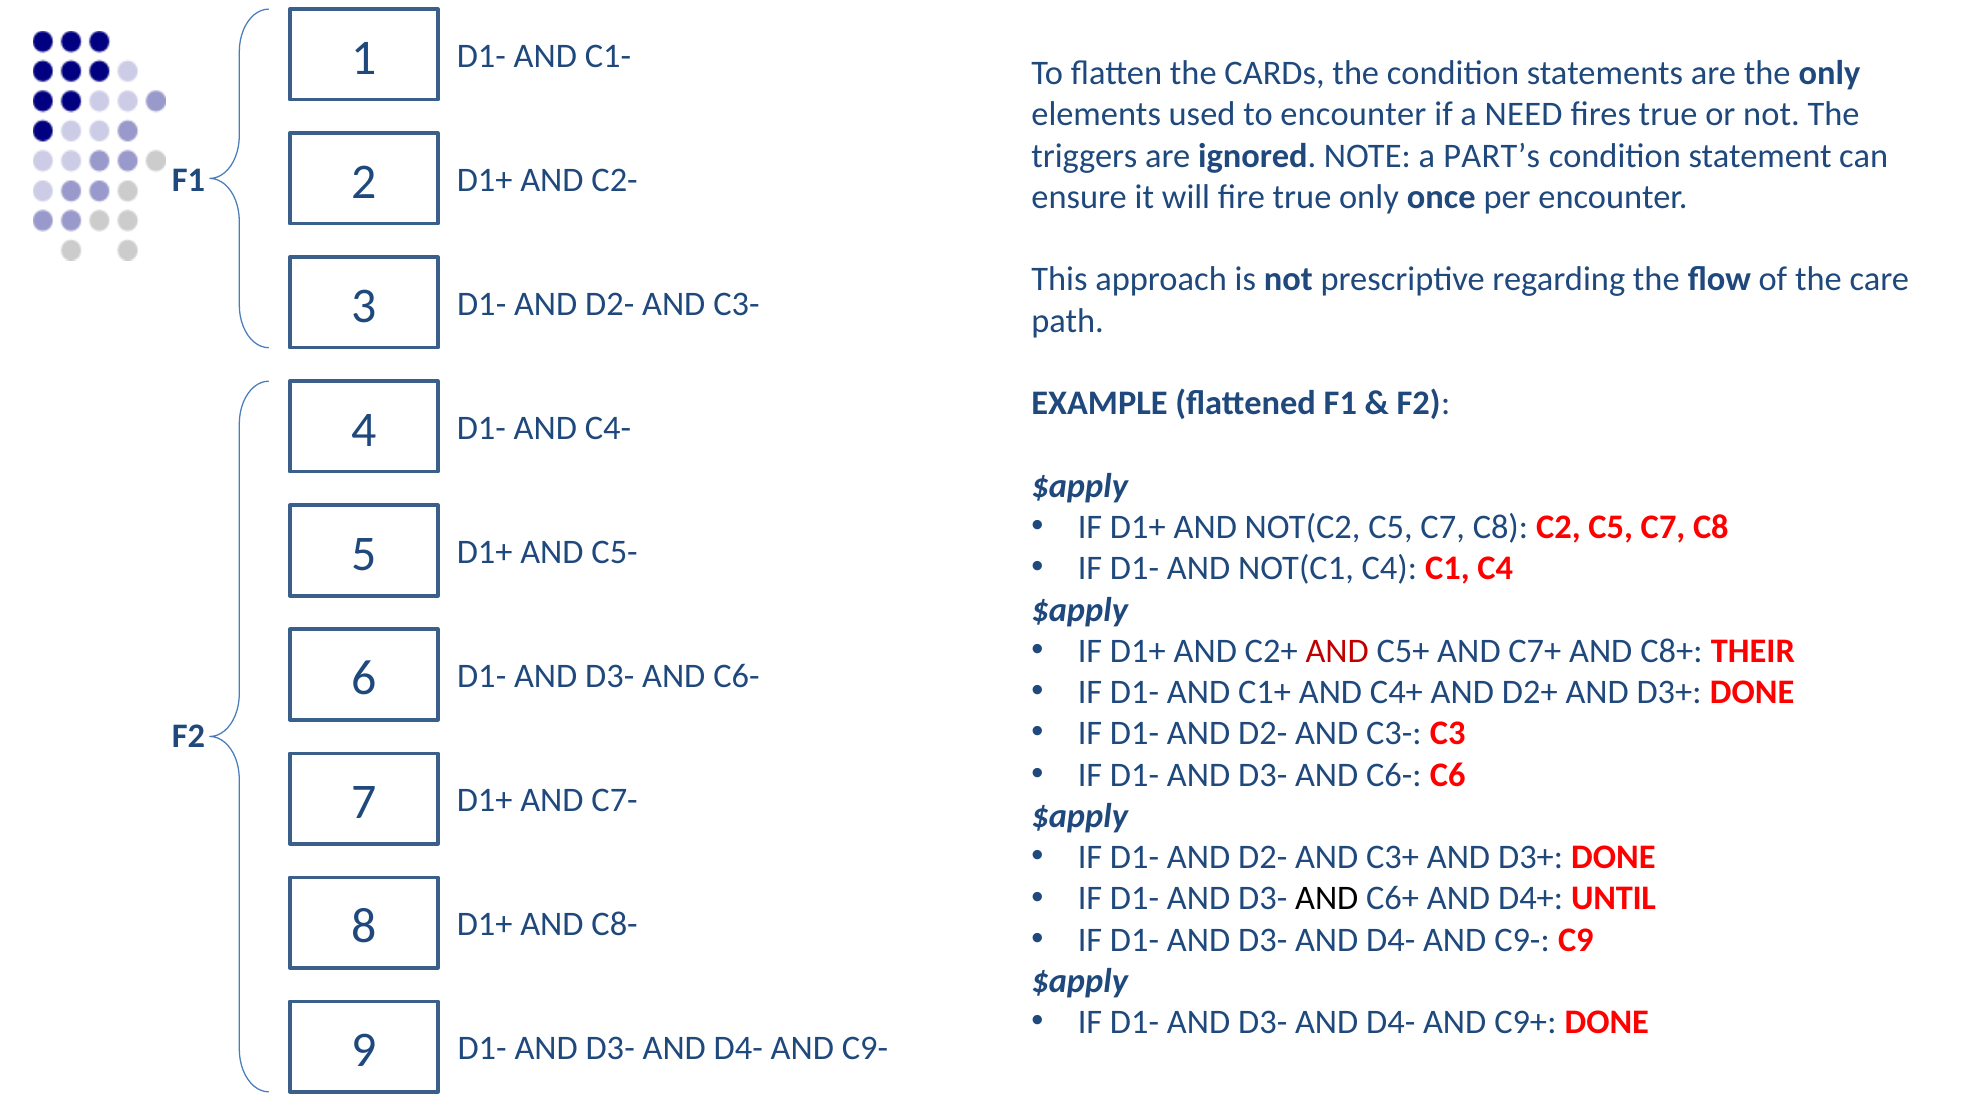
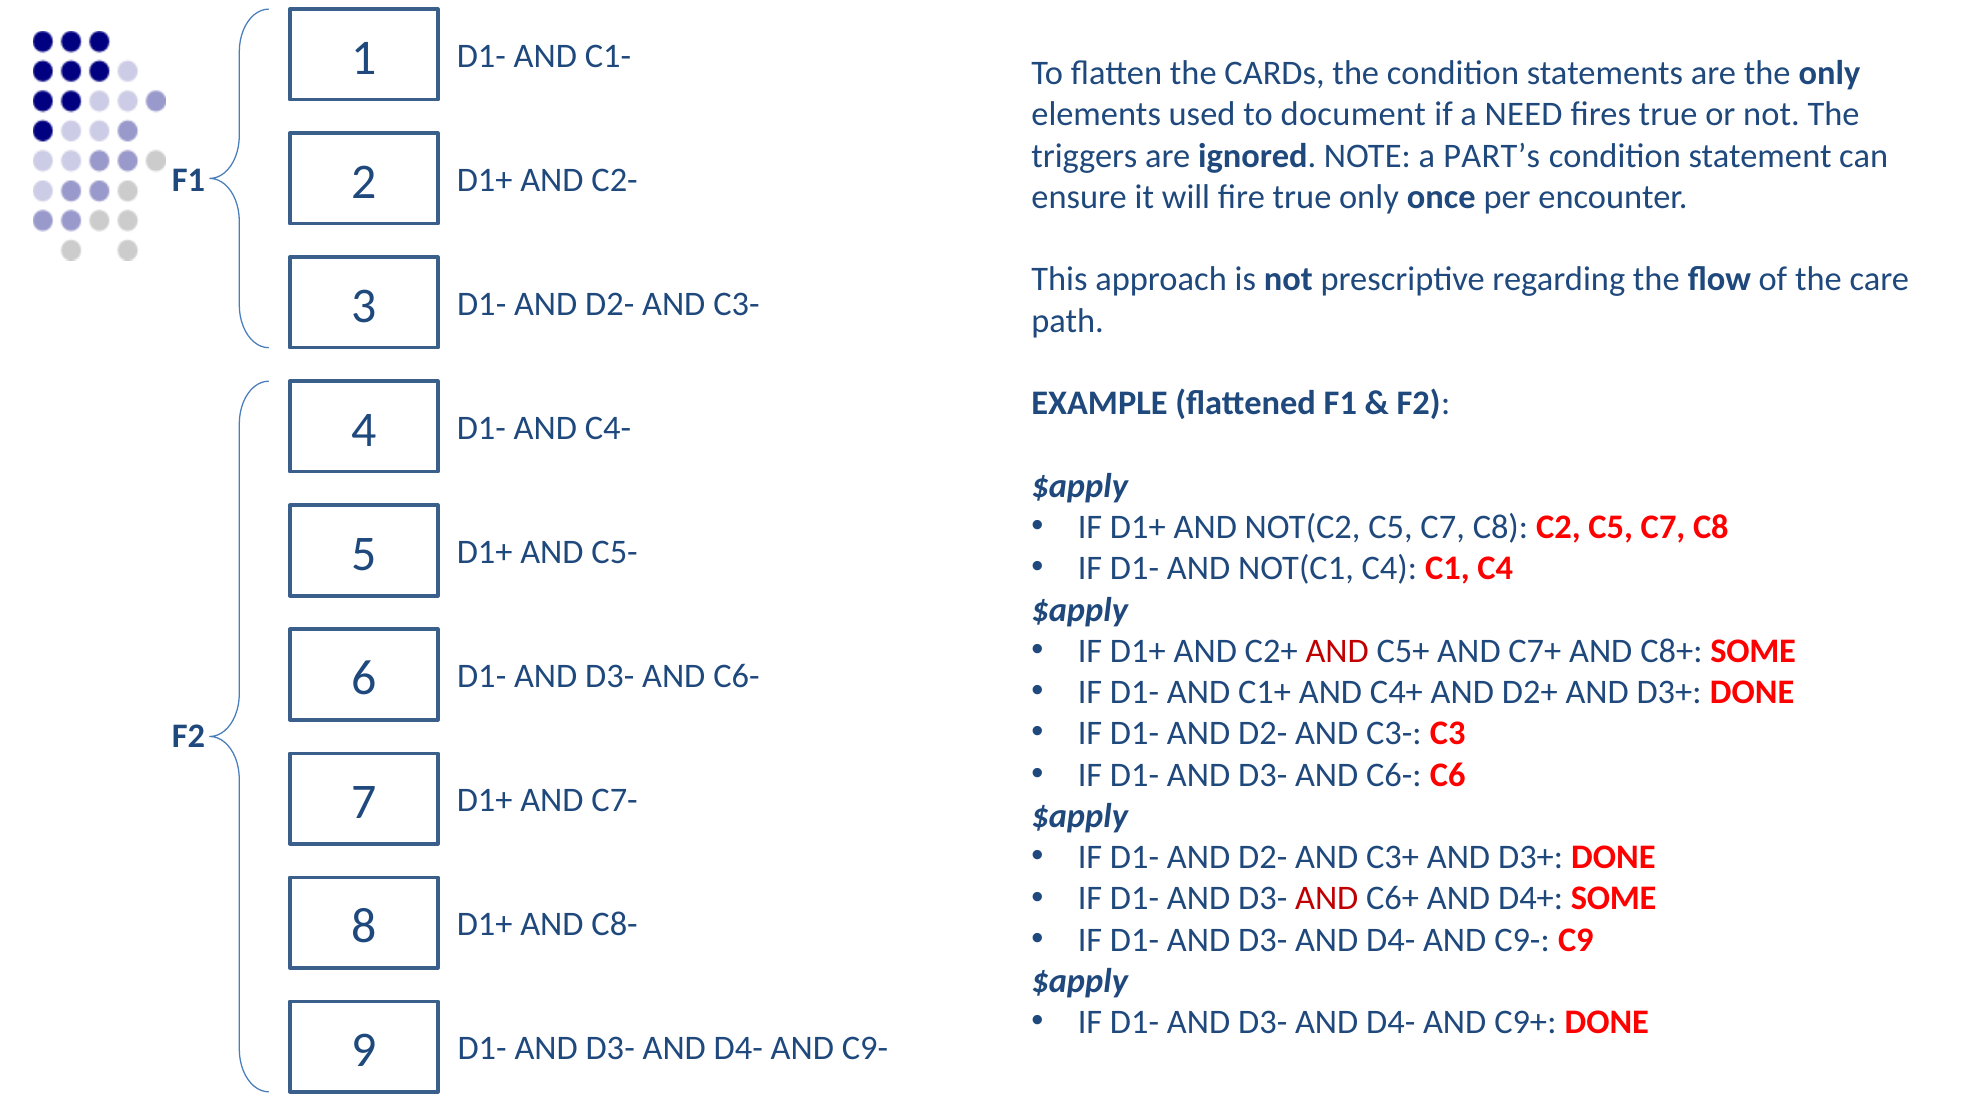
to encounter: encounter -> document (1353, 114)
C8+ THEIR: THEIR -> SOME (1753, 651)
AND colour: black -> red (1327, 899)
D4+ UNTIL: UNTIL -> SOME (1614, 899)
